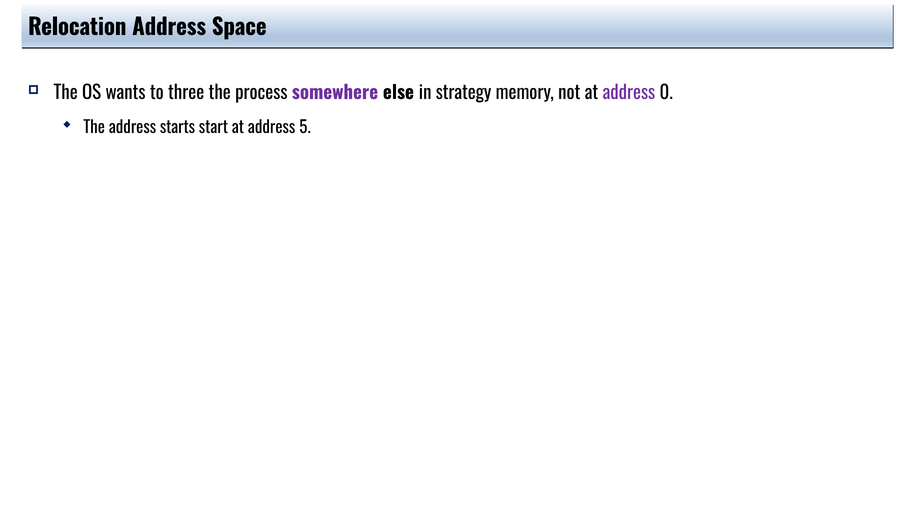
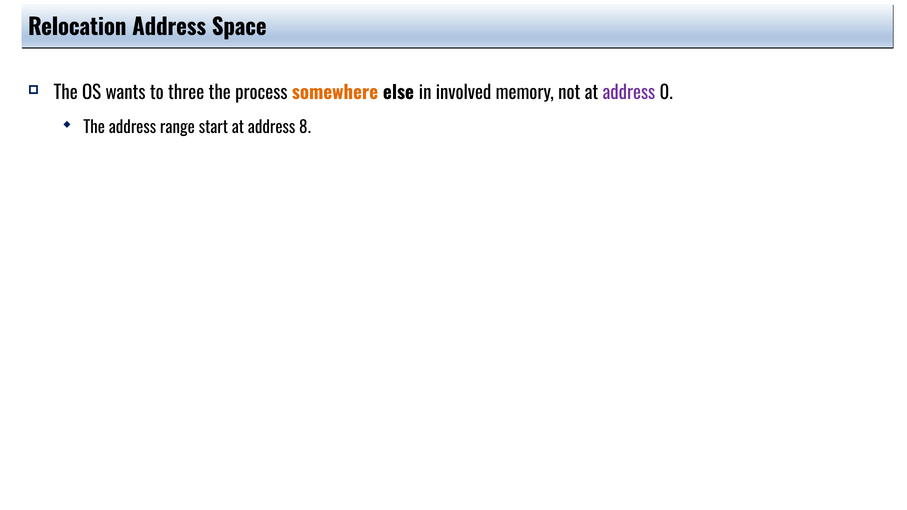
somewhere colour: purple -> orange (335, 93)
strategy: strategy -> involved (464, 93)
starts: starts -> range (177, 128)
5: 5 -> 8 (305, 128)
